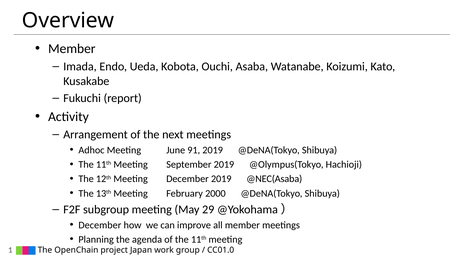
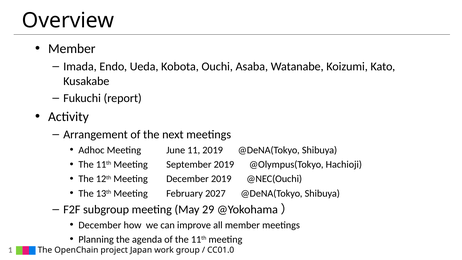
91: 91 -> 11 (194, 150)
@NEC(Asaba: @NEC(Asaba -> @NEC(Ouchi (274, 179)
2000: 2000 -> 2027 (215, 193)
